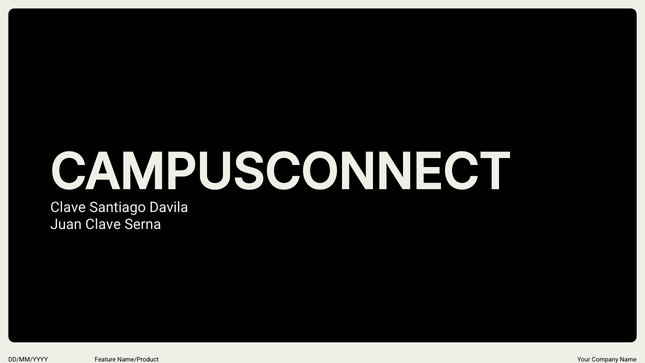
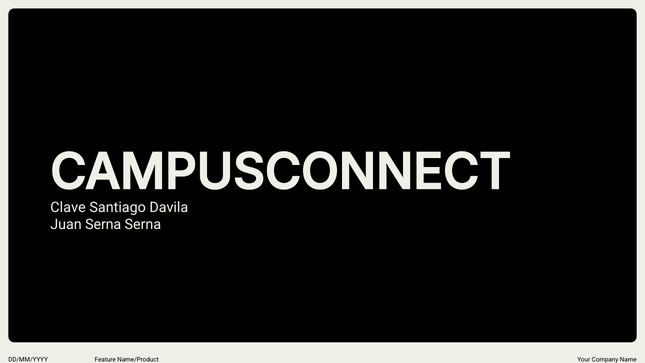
Juan Clave: Clave -> Serna (103, 224)
